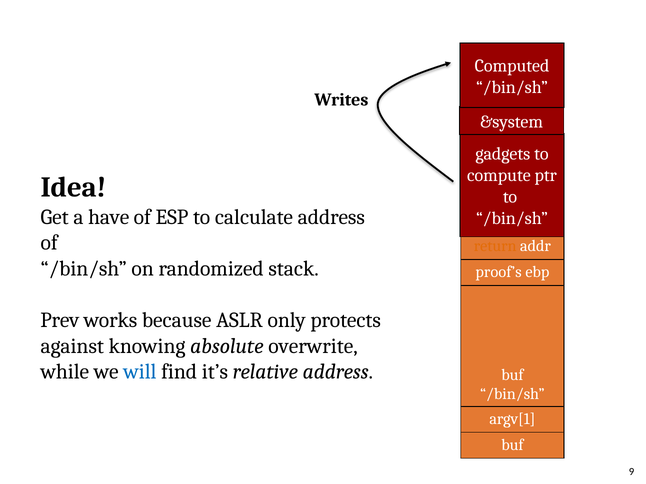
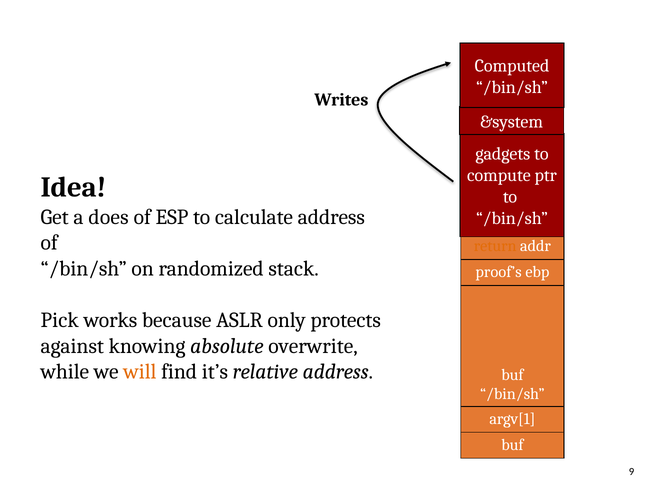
have: have -> does (109, 217)
Prev: Prev -> Pick (60, 321)
will colour: blue -> orange (140, 372)
